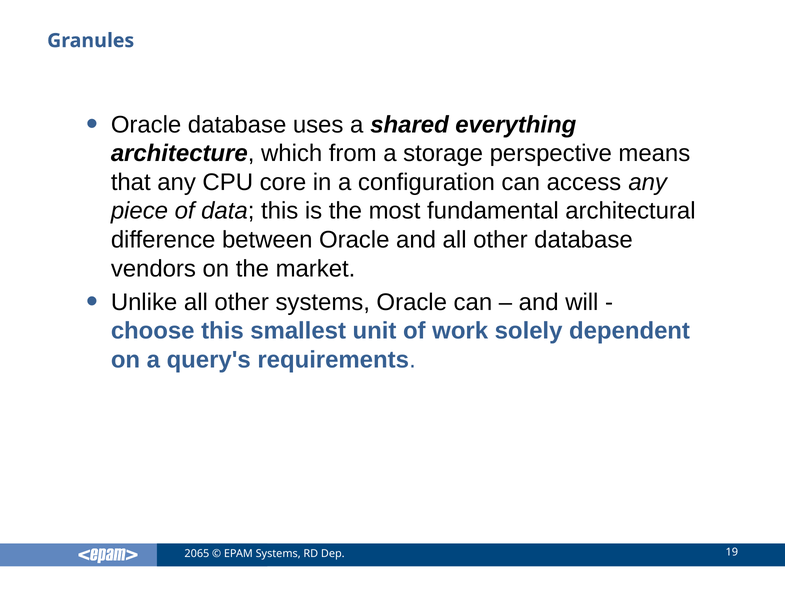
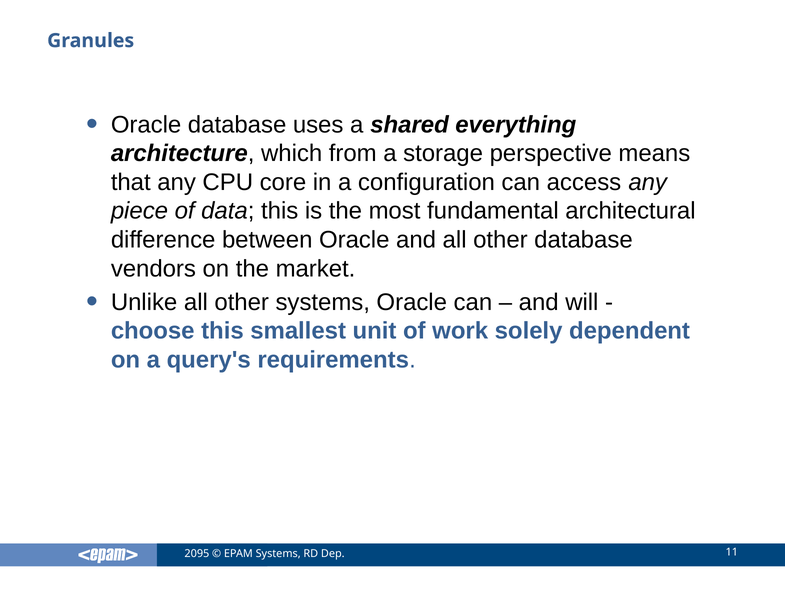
2065: 2065 -> 2095 (197, 554)
19: 19 -> 11 (732, 552)
